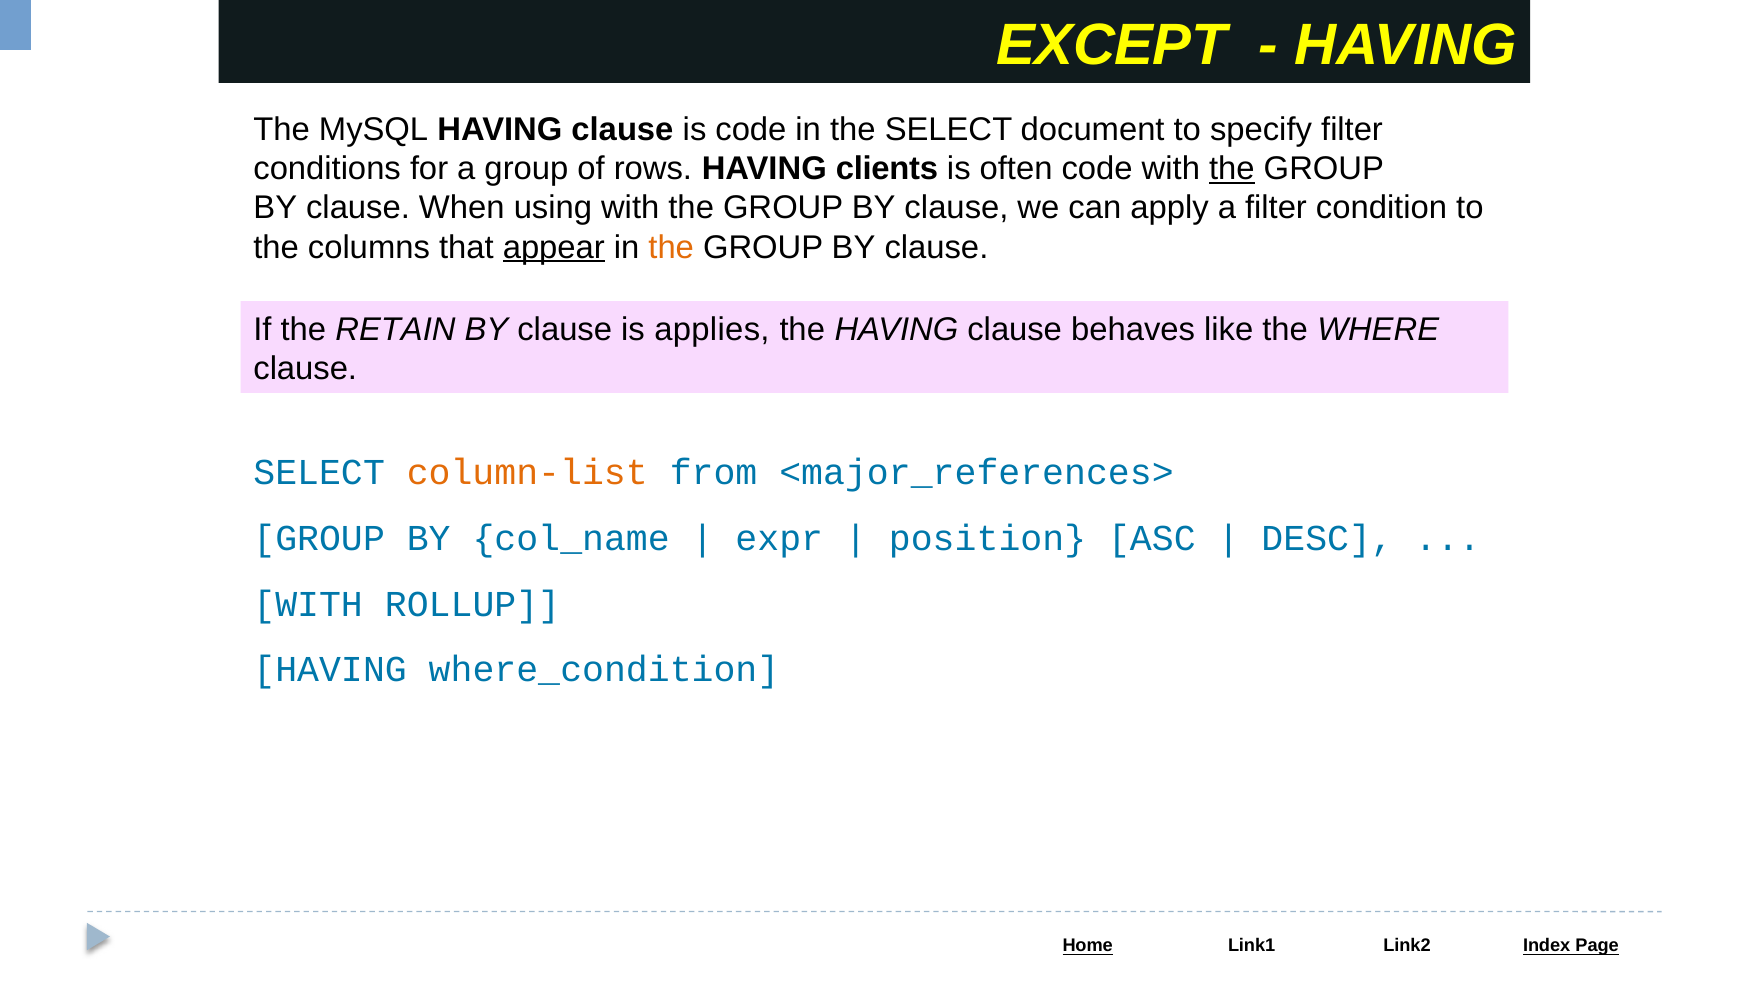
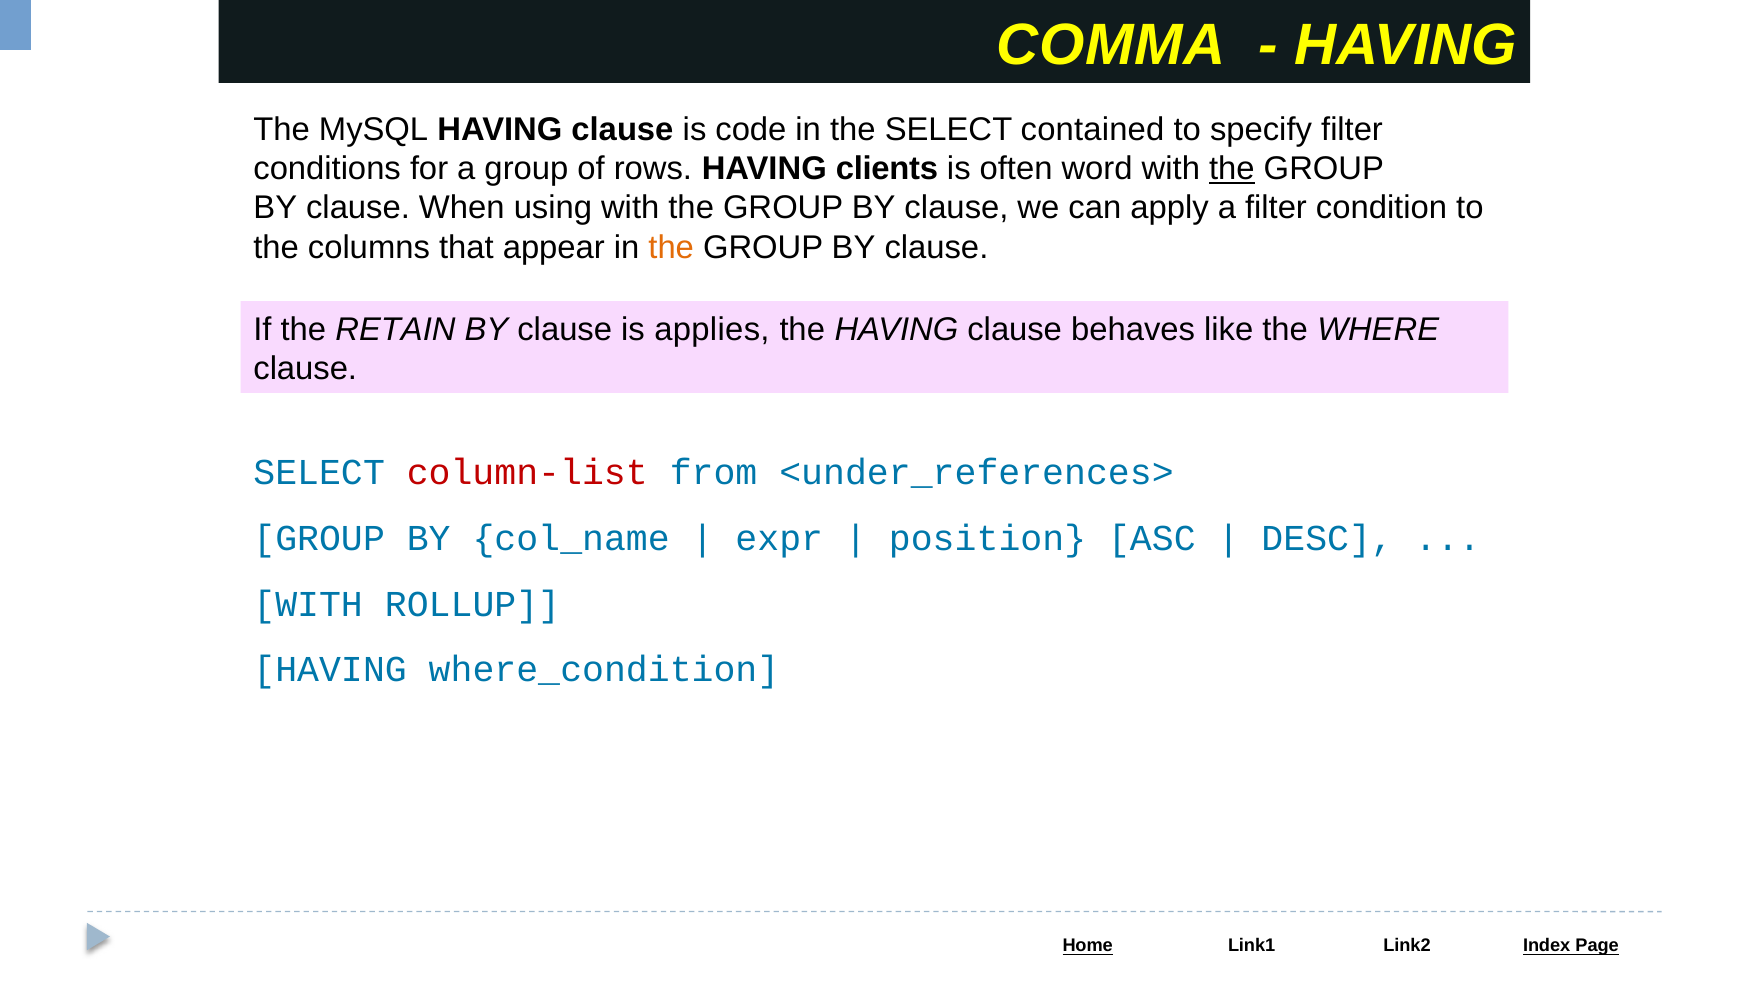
EXCEPT: EXCEPT -> COMMA (1111, 46)
document: document -> contained (1093, 129)
often code: code -> word (1097, 169)
appear underline: present -> none (554, 247)
column-list colour: orange -> red (527, 473)
<major_references>: <major_references> -> <under_references> (976, 473)
